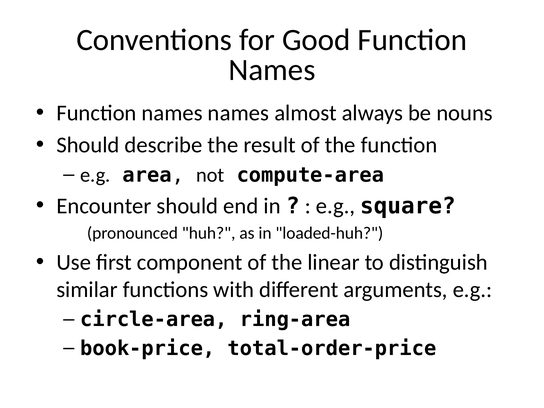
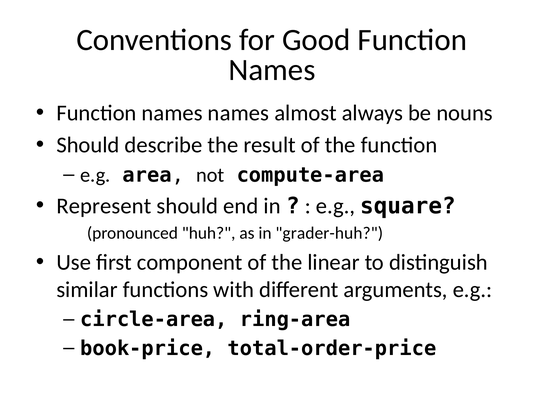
Encounter: Encounter -> Represent (104, 206)
loaded-huh: loaded-huh -> grader-huh (329, 233)
